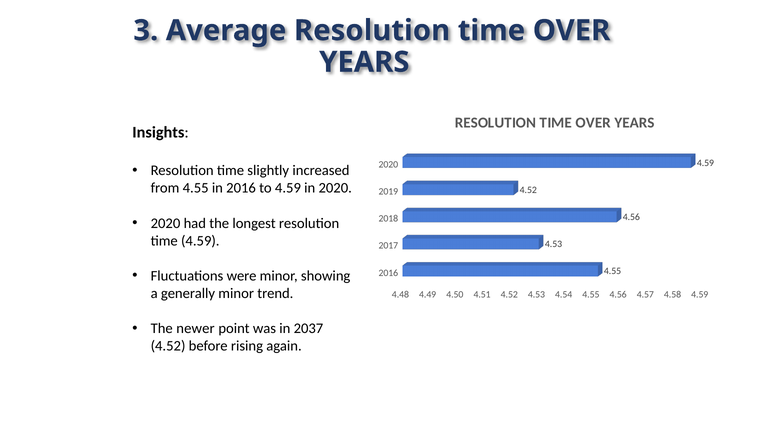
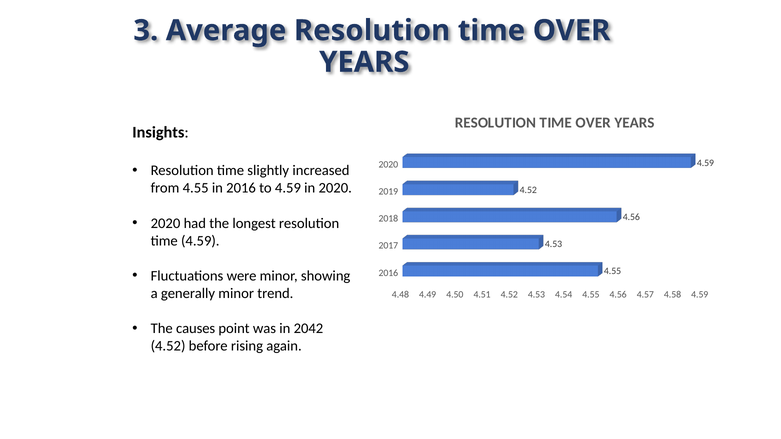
newer: newer -> causes (196, 329)
2037: 2037 -> 2042 (308, 329)
